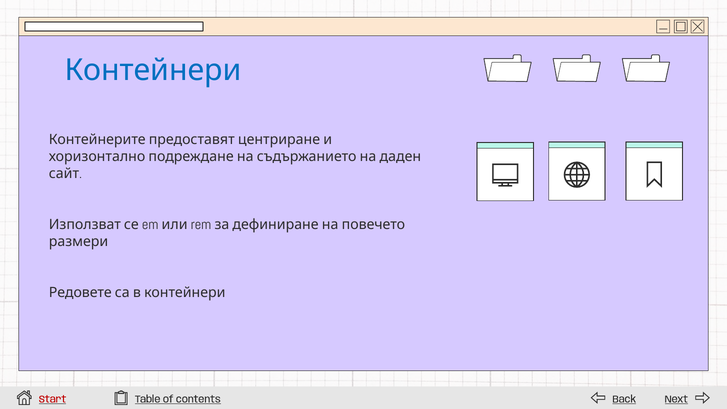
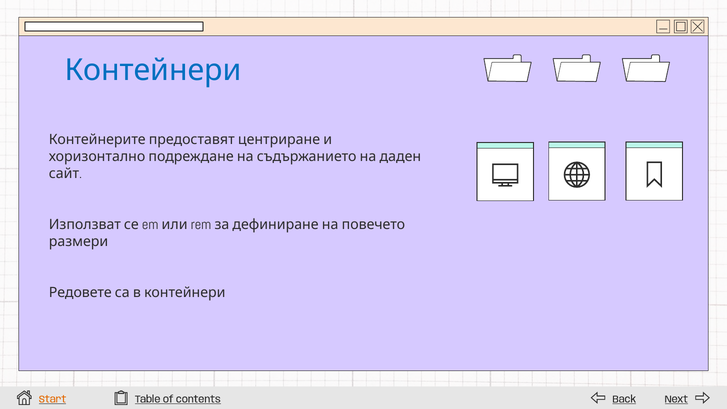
Start colour: red -> orange (53, 399)
